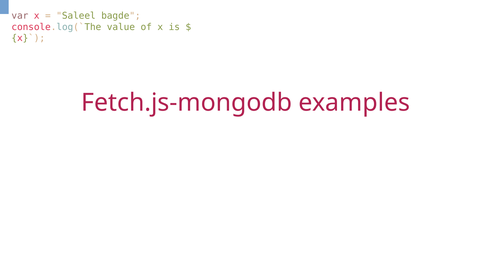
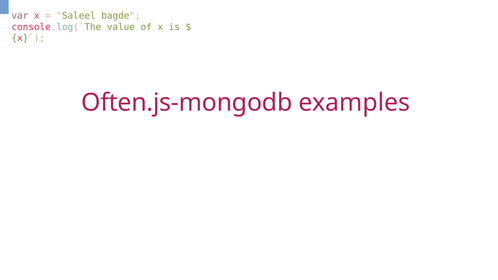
Fetch.js-mongodb: Fetch.js-mongodb -> Often.js-mongodb (187, 103)
